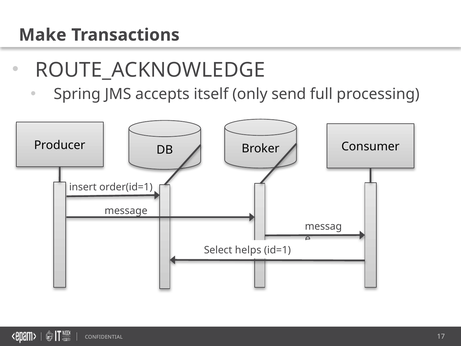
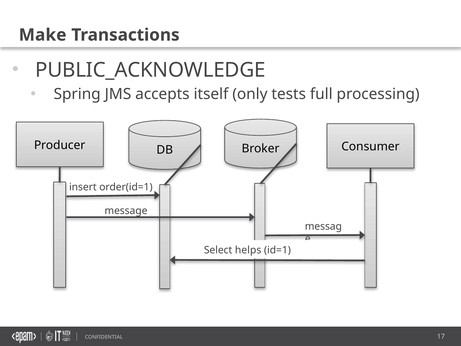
ROUTE_ACKNOWLEDGE: ROUTE_ACKNOWLEDGE -> PUBLIC_ACKNOWLEDGE (150, 70)
send: send -> tests (289, 94)
